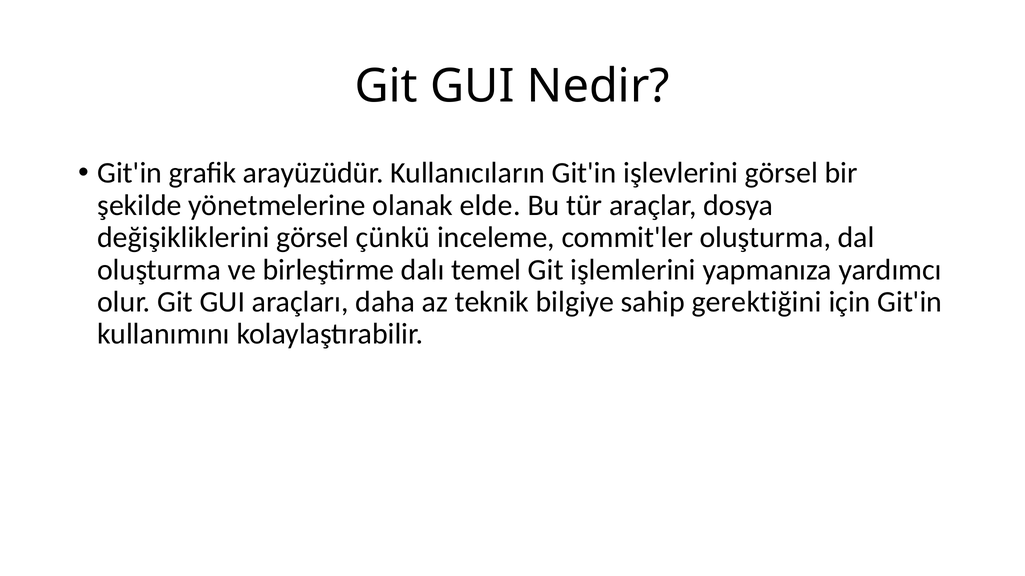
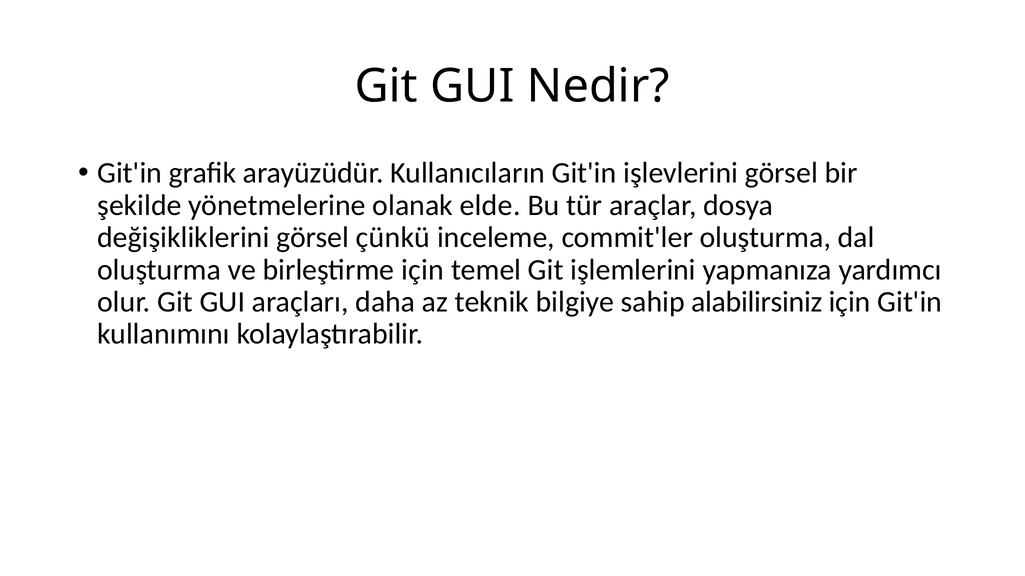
birleştirme dalı: dalı -> için (423, 270)
gerektiğini: gerektiğini -> alabilirsiniz (757, 302)
